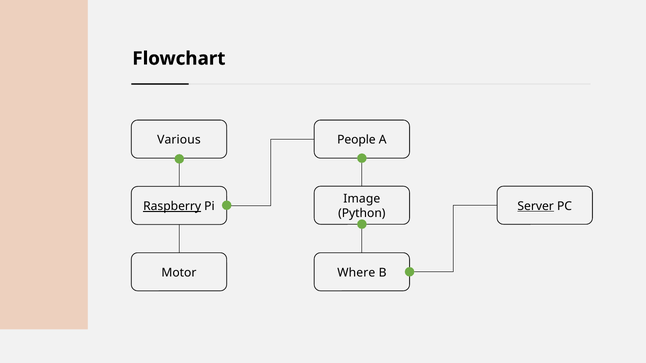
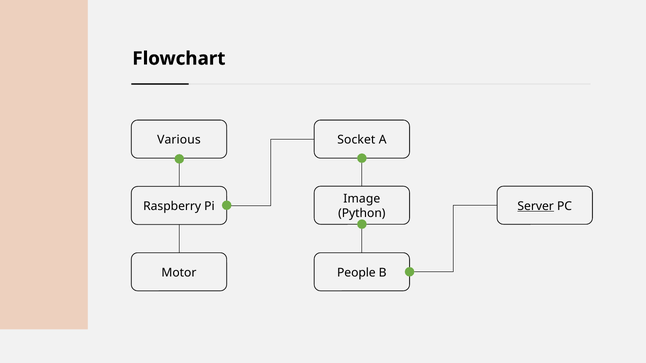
People: People -> Socket (356, 140)
Raspberry underline: present -> none (172, 206)
Where: Where -> People (356, 273)
